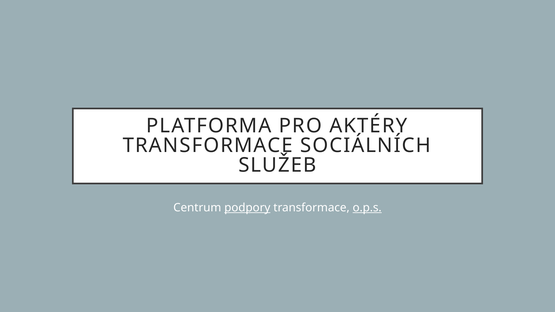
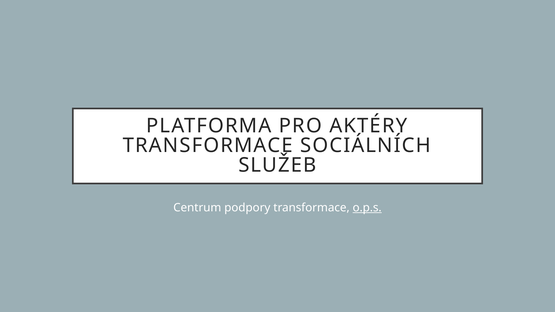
podpory underline: present -> none (247, 208)
